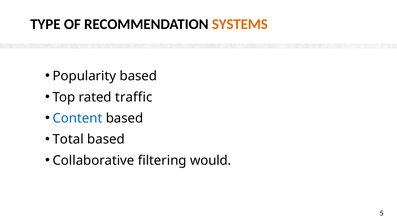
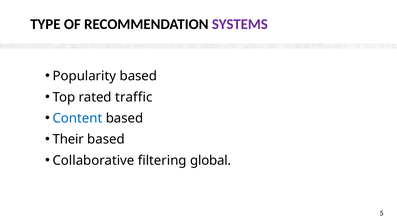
SYSTEMS colour: orange -> purple (240, 24)
Total: Total -> Their (68, 140)
would: would -> global (211, 161)
